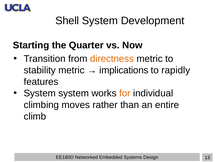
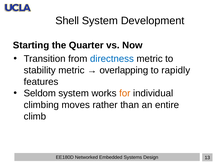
directness colour: orange -> blue (112, 59)
implications: implications -> overlapping (124, 70)
System: System -> Seldom (40, 93)
